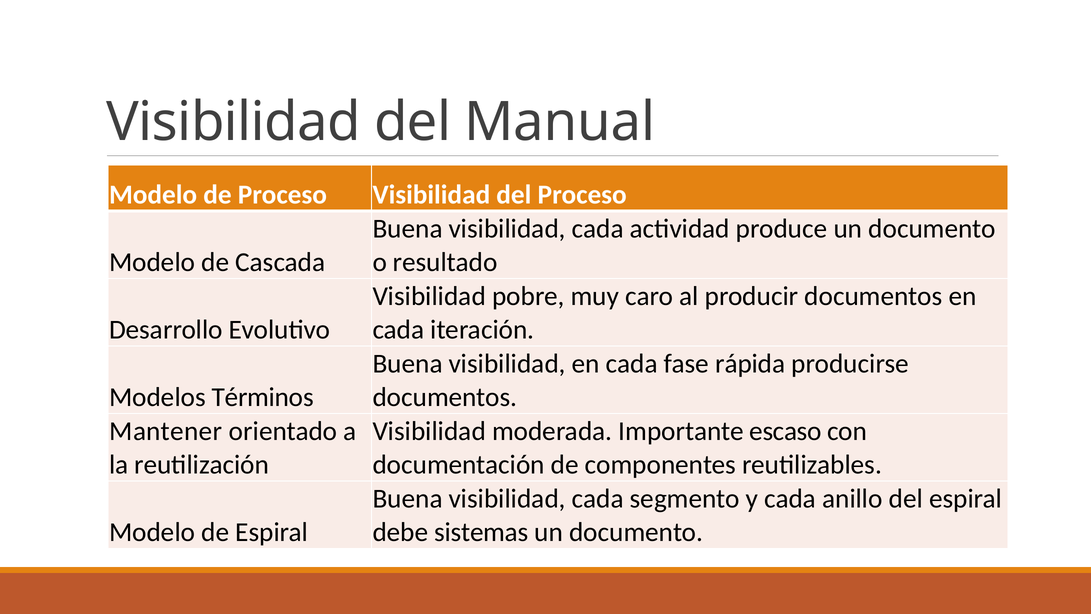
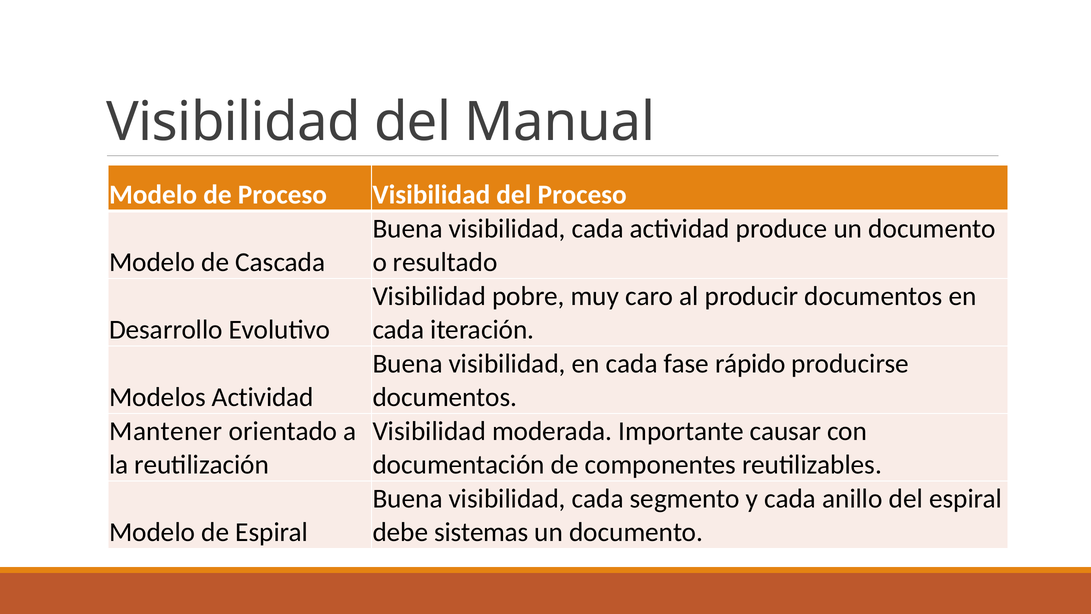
rápida: rápida -> rápido (750, 364)
Modelos Términos: Términos -> Actividad (263, 397)
escaso: escaso -> causar (785, 431)
